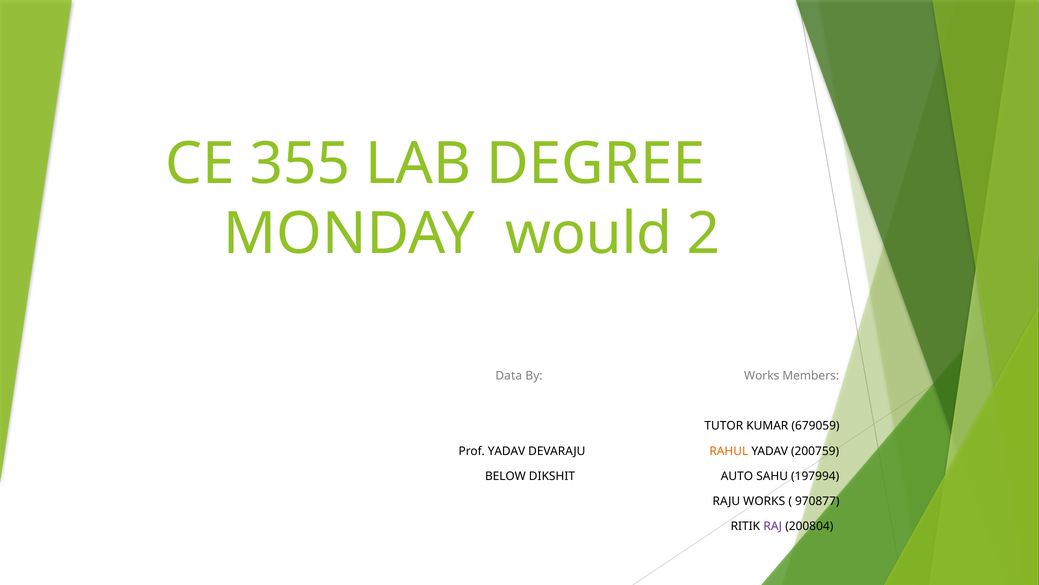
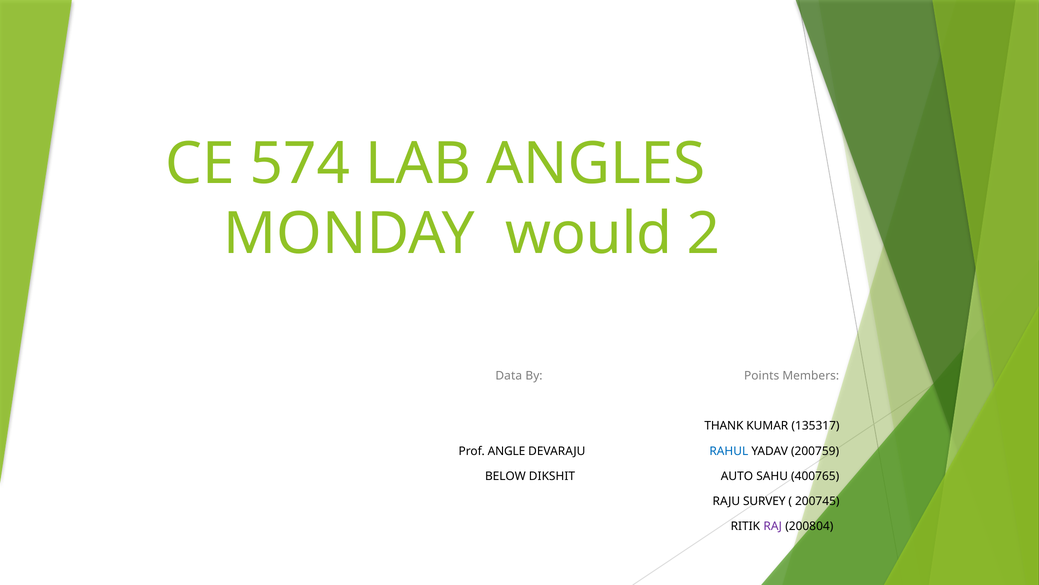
355: 355 -> 574 (300, 164)
DEGREE: DEGREE -> ANGLES (596, 164)
By Works: Works -> Points (762, 375)
TUTOR: TUTOR -> THANK (724, 426)
679059: 679059 -> 135317 (816, 426)
Prof YADAV: YADAV -> ANGLE (507, 451)
RAHUL colour: orange -> blue (729, 451)
197994: 197994 -> 400765 (815, 476)
RAJU WORKS: WORKS -> SURVEY (764, 501)
970877: 970877 -> 200745 (817, 501)
